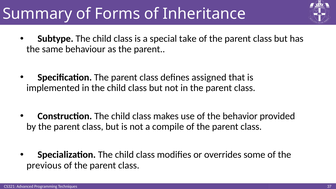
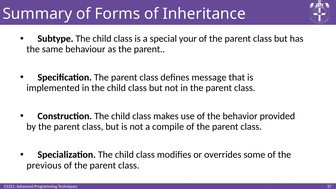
take: take -> your (188, 39)
assigned: assigned -> message (209, 77)
